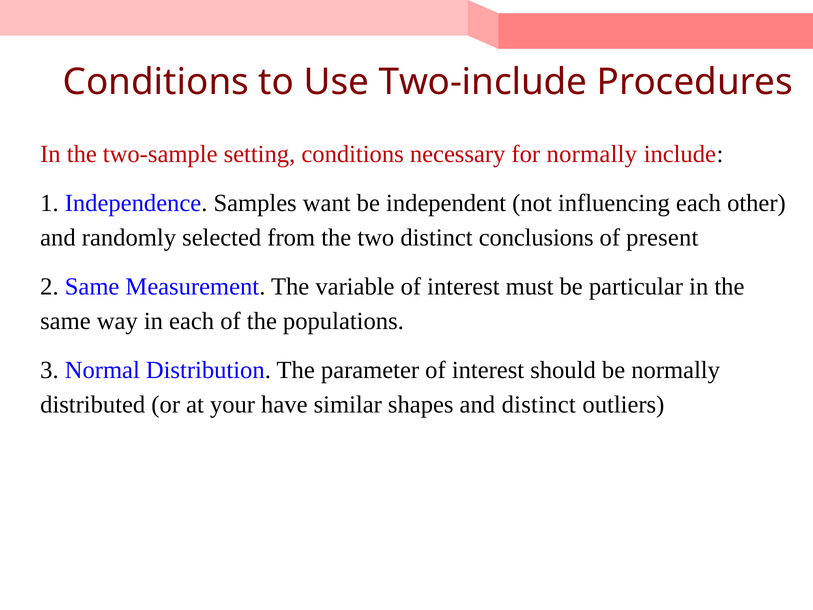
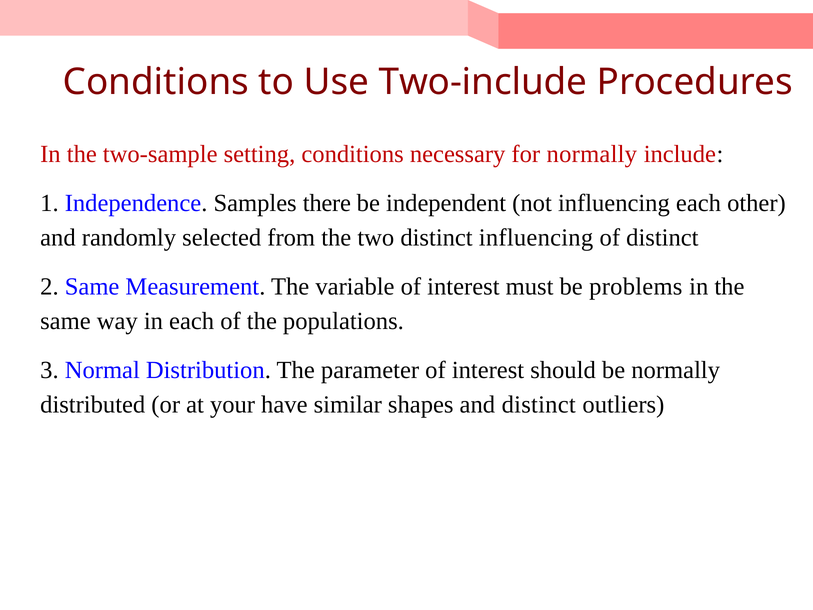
want: want -> there (327, 203)
distinct conclusions: conclusions -> influencing (536, 238)
of present: present -> distinct (662, 238)
particular: particular -> problems (636, 287)
